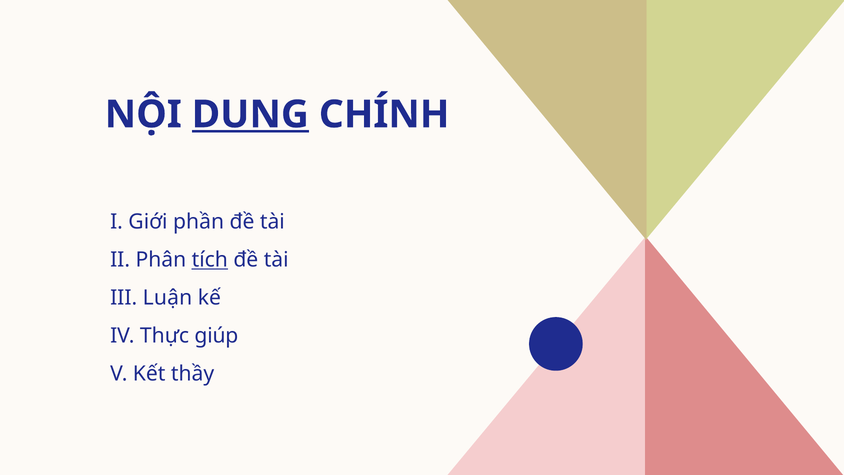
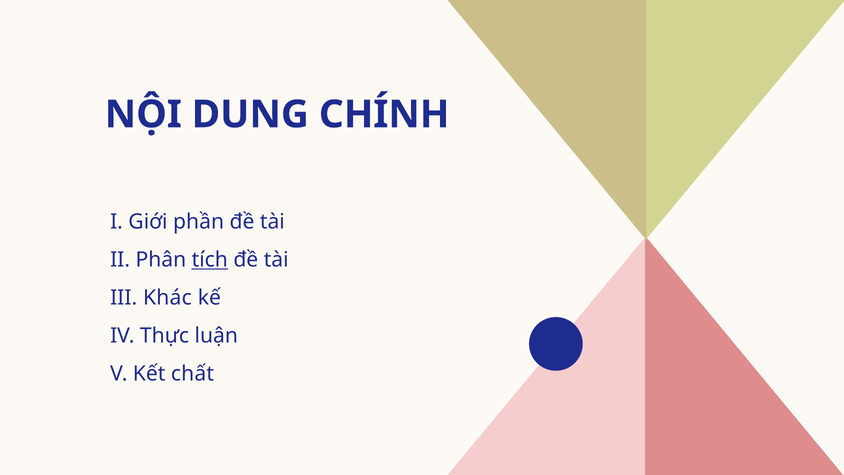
DUNG underline: present -> none (250, 114)
Luận: Luận -> Khác (167, 298)
giúp: giúp -> luận (216, 336)
thầy: thầy -> chất (192, 374)
